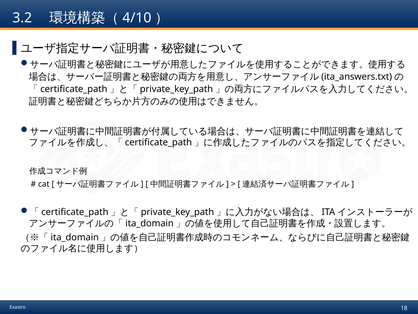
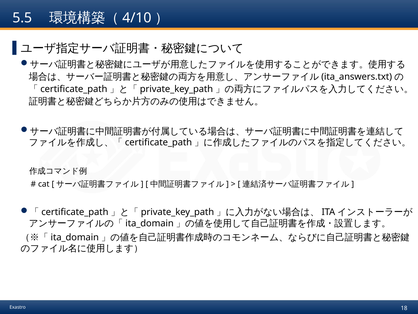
3.2: 3.2 -> 5.5 (22, 18)
